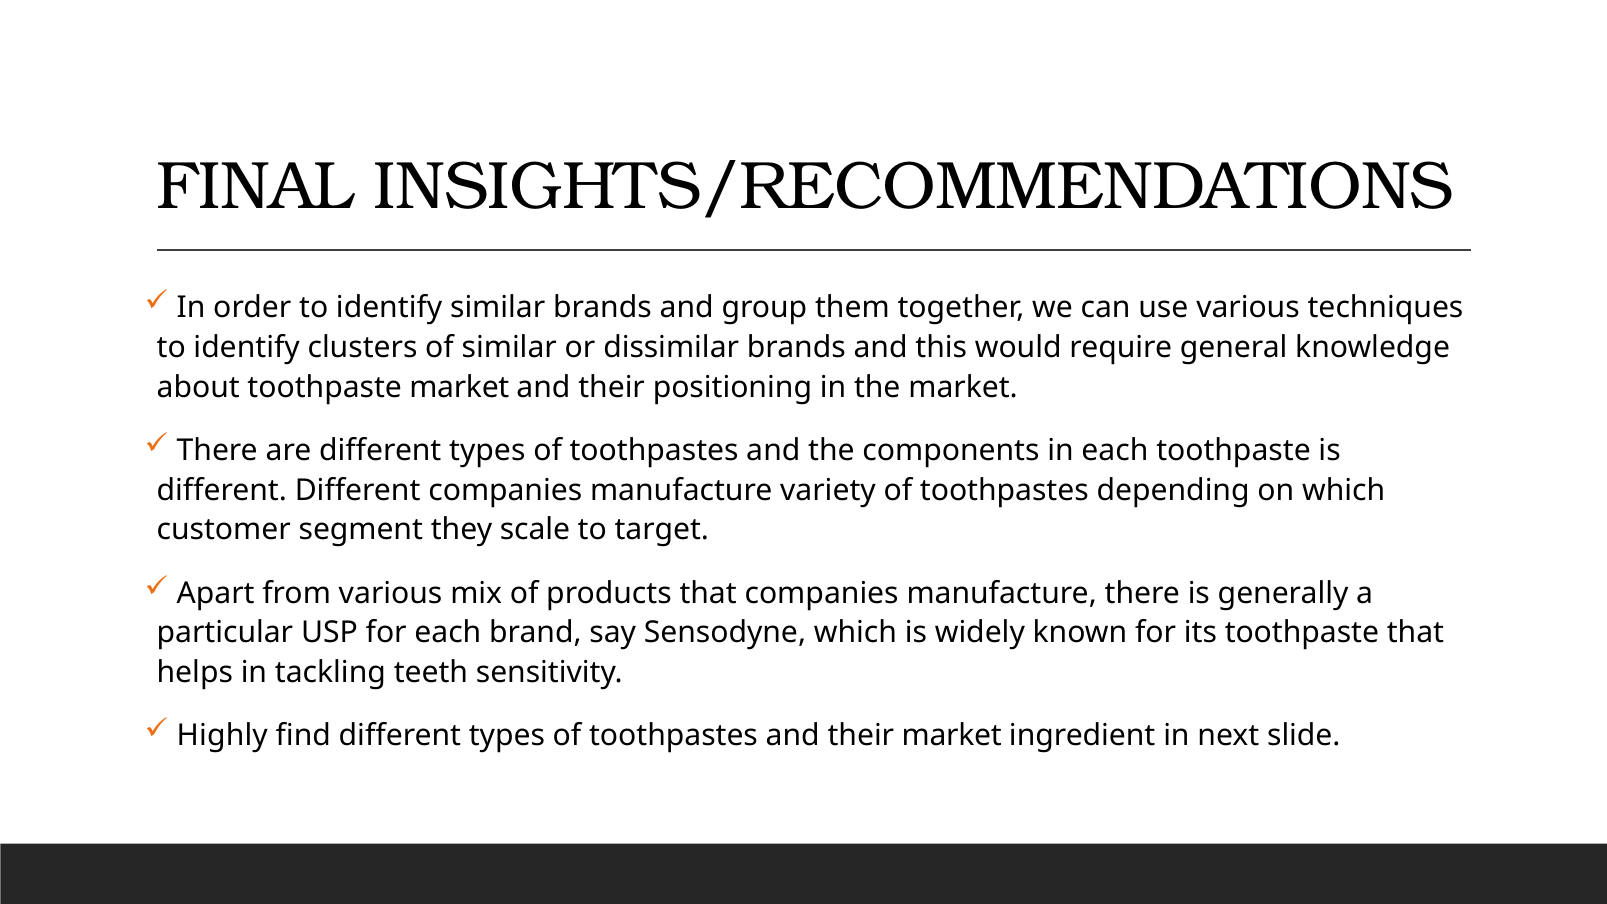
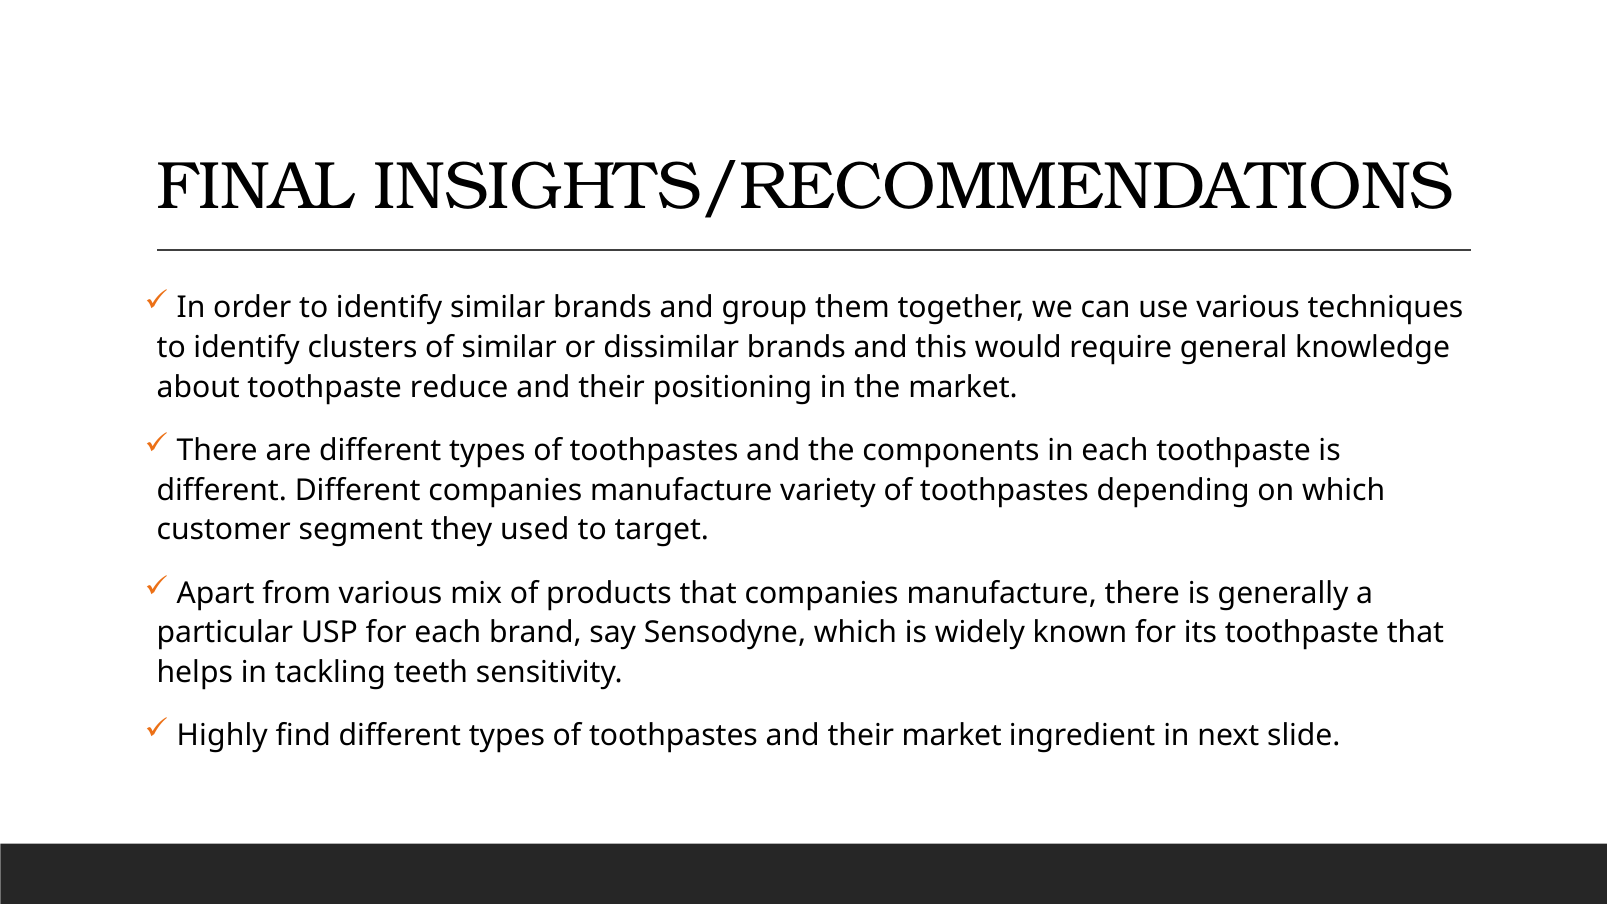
toothpaste market: market -> reduce (459, 387)
scale: scale -> used (535, 530)
